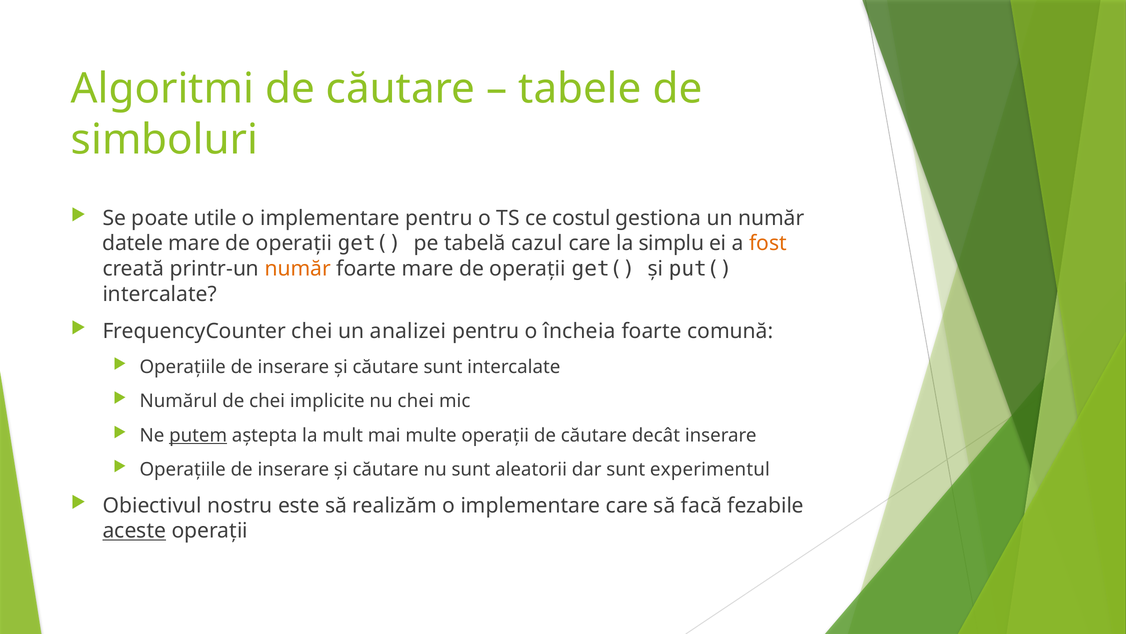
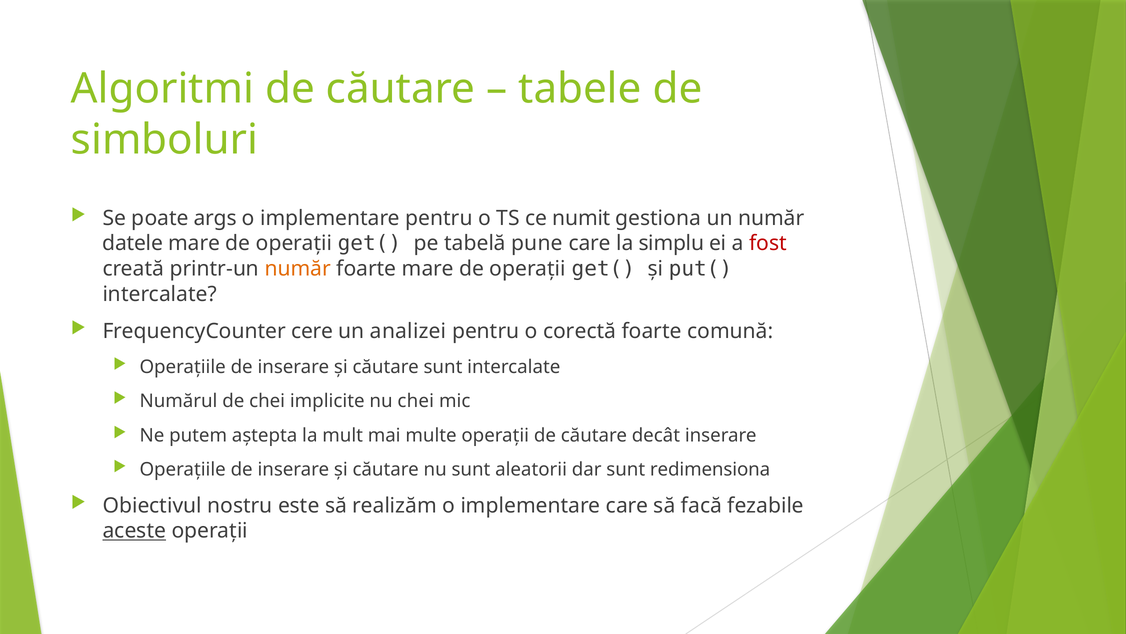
utile: utile -> args (215, 218)
costul: costul -> numit (582, 218)
cazul: cazul -> pune (537, 243)
fost colour: orange -> red (768, 243)
FrequencyCounter chei: chei -> cere (312, 331)
încheia: încheia -> corectă (580, 331)
putem underline: present -> none (198, 435)
experimentul: experimentul -> redimensiona (710, 469)
